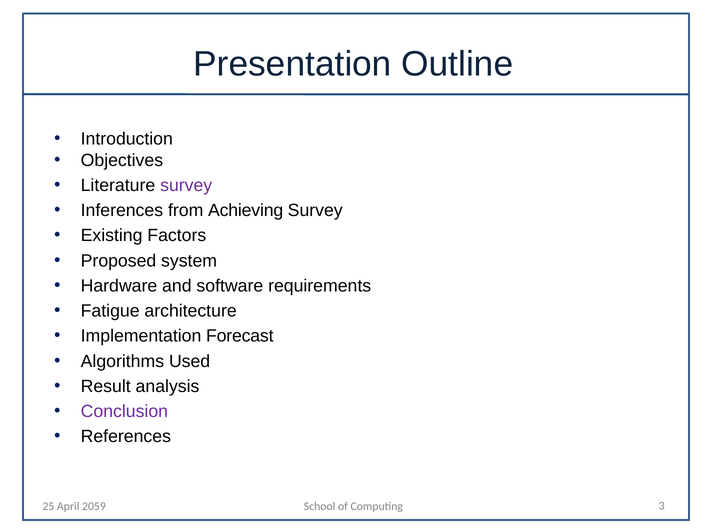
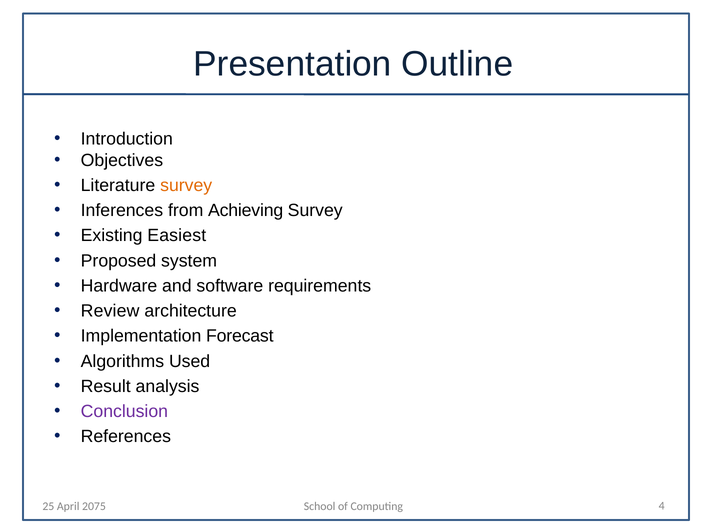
survey colour: purple -> orange (186, 185)
Factors: Factors -> Easiest (177, 236)
Fatigue: Fatigue -> Review (110, 311)
2059: 2059 -> 2075 (94, 506)
3: 3 -> 4 (662, 506)
